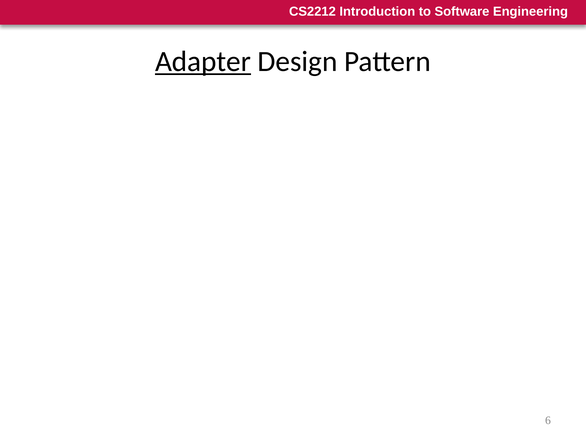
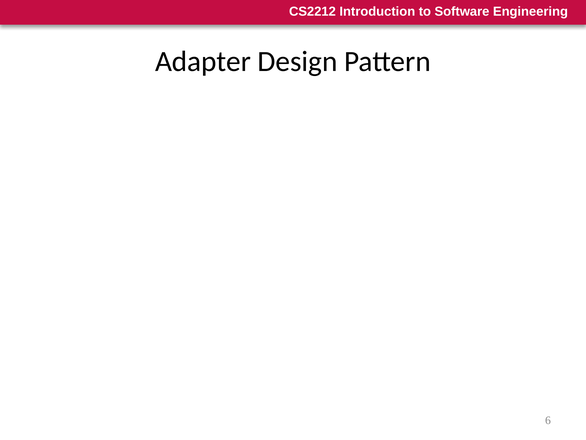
Adapter underline: present -> none (203, 62)
